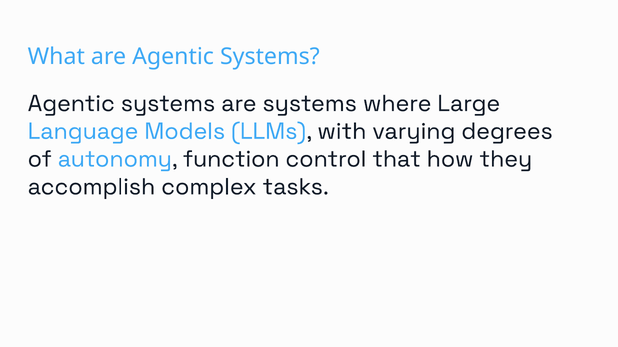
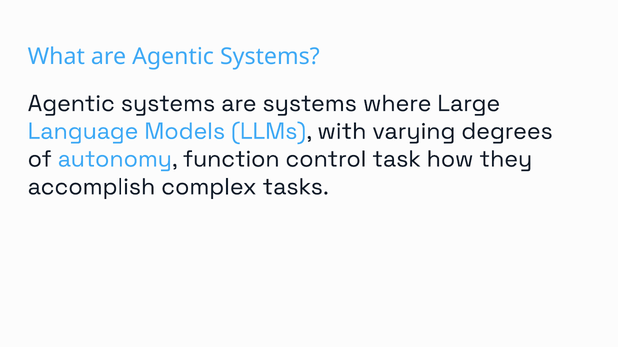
that: that -> task (397, 159)
